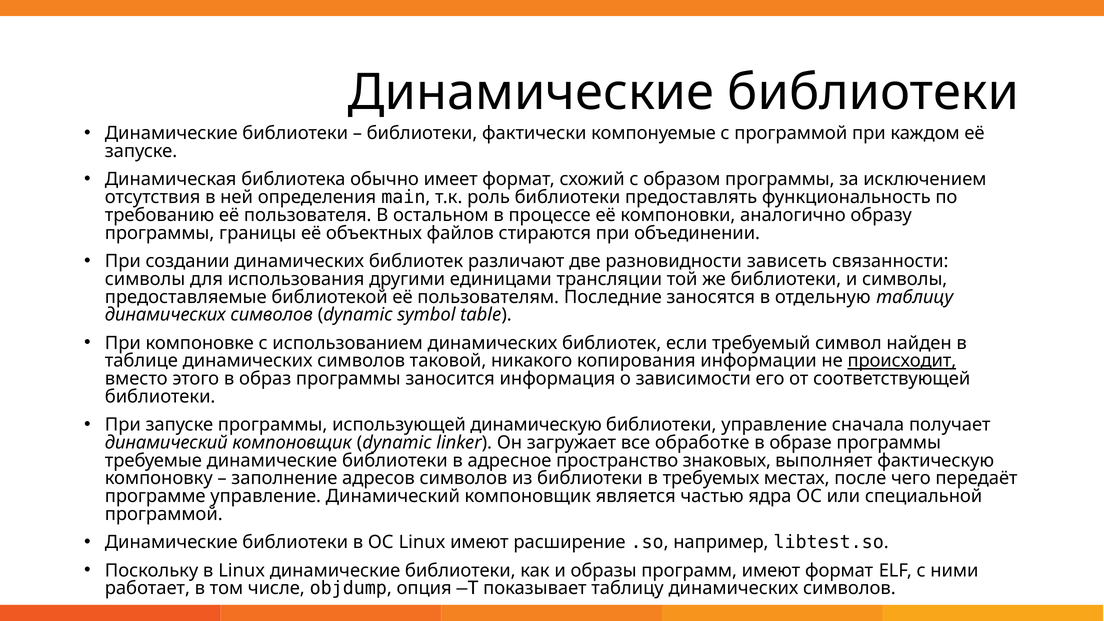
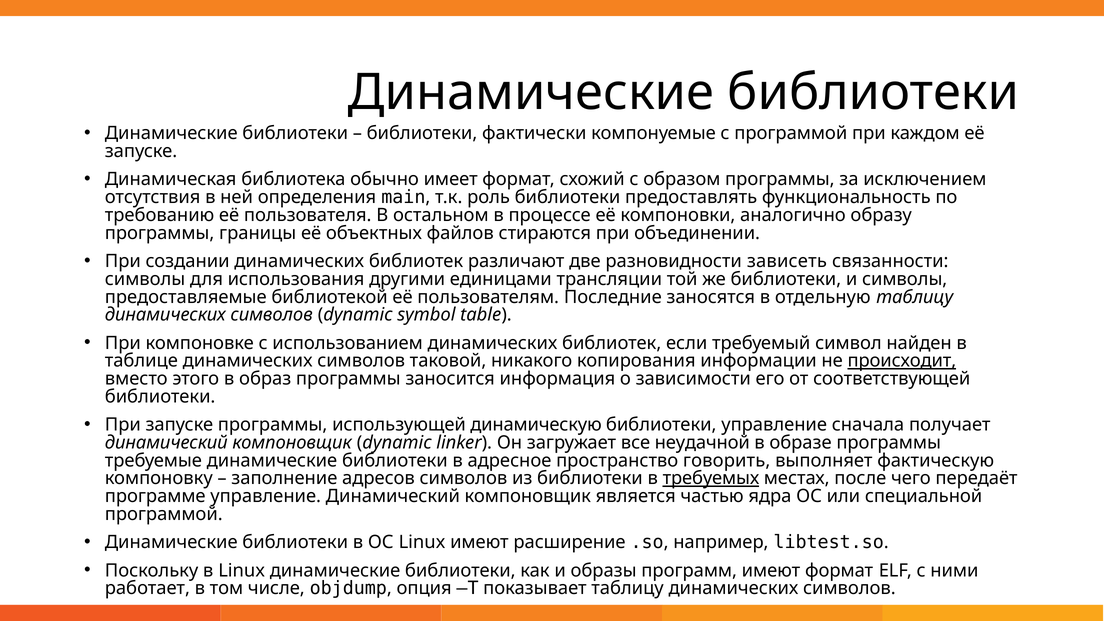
обработке: обработке -> неудачной (702, 443)
знаковых: знаковых -> говорить (727, 461)
требуемых underline: none -> present (711, 478)
